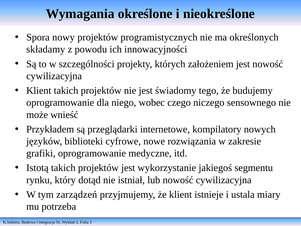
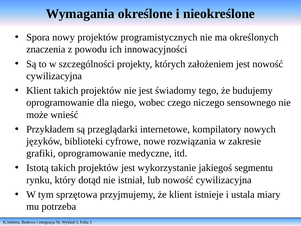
składamy: składamy -> znaczenia (46, 49)
zarządzeń: zarządzeń -> sprzętowa (77, 194)
